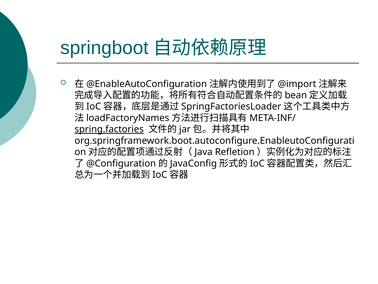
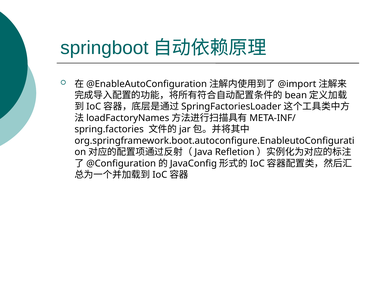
spring.factories underline: present -> none (109, 129)
